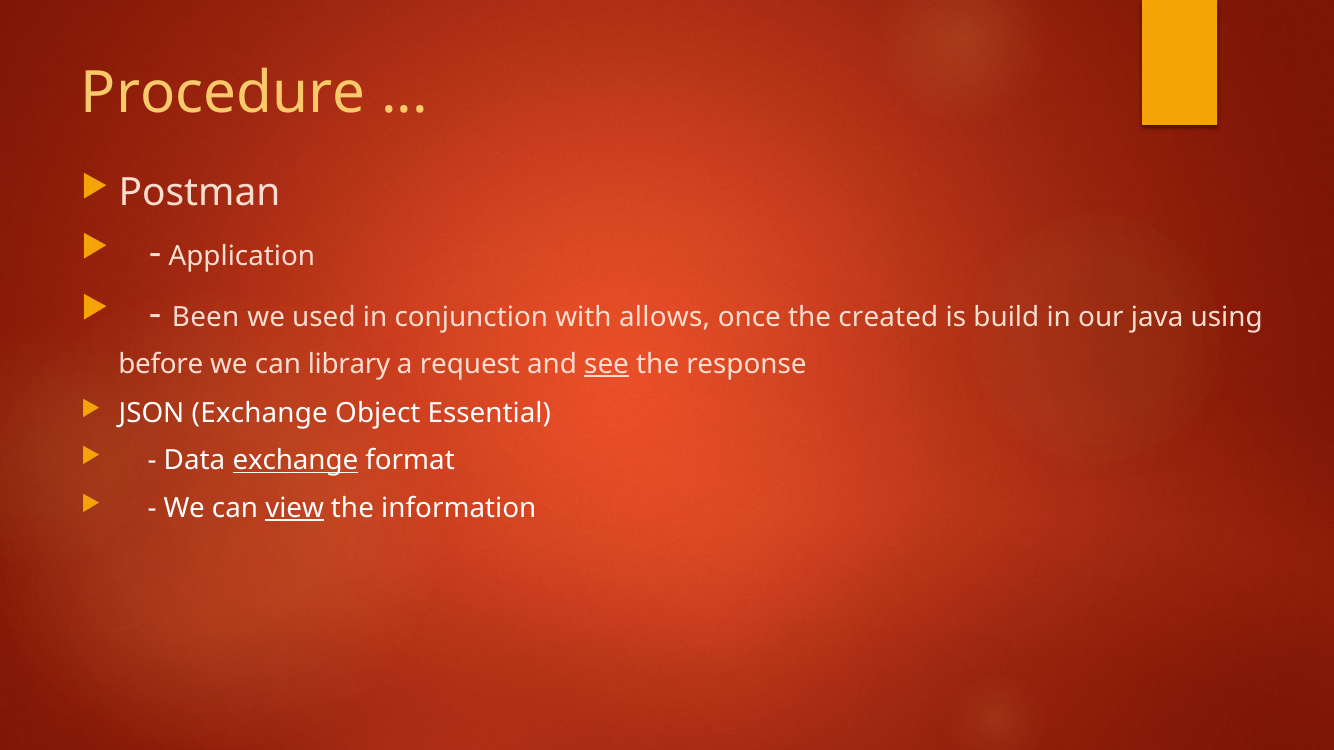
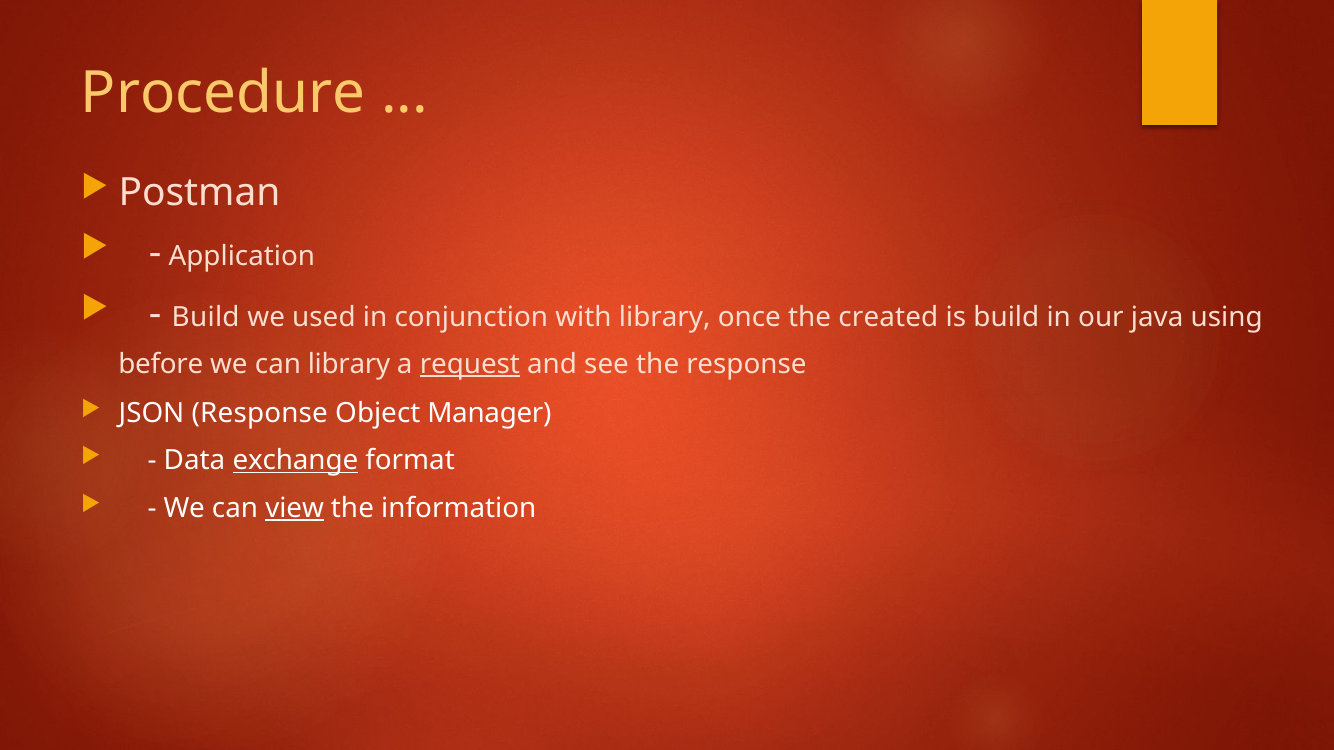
Been: Been -> Build (206, 317)
with allows: allows -> library (665, 317)
request underline: none -> present (470, 364)
see underline: present -> none (607, 364)
JSON Exchange: Exchange -> Response (260, 414)
Essential: Essential -> Manager (489, 414)
